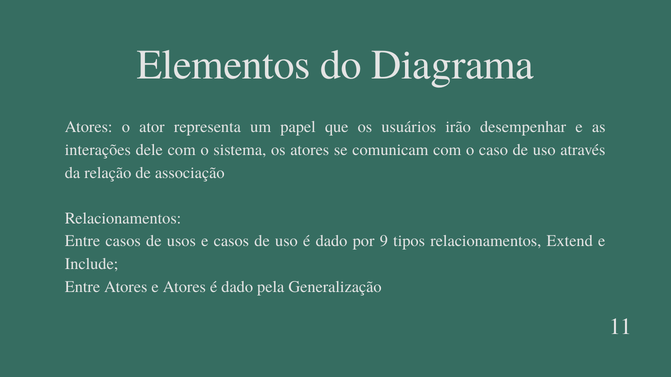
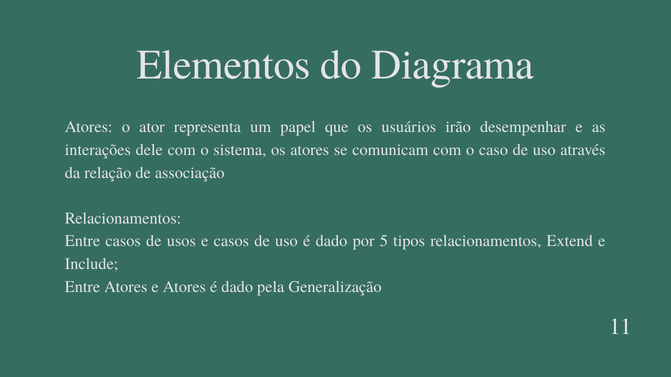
9: 9 -> 5 (384, 241)
